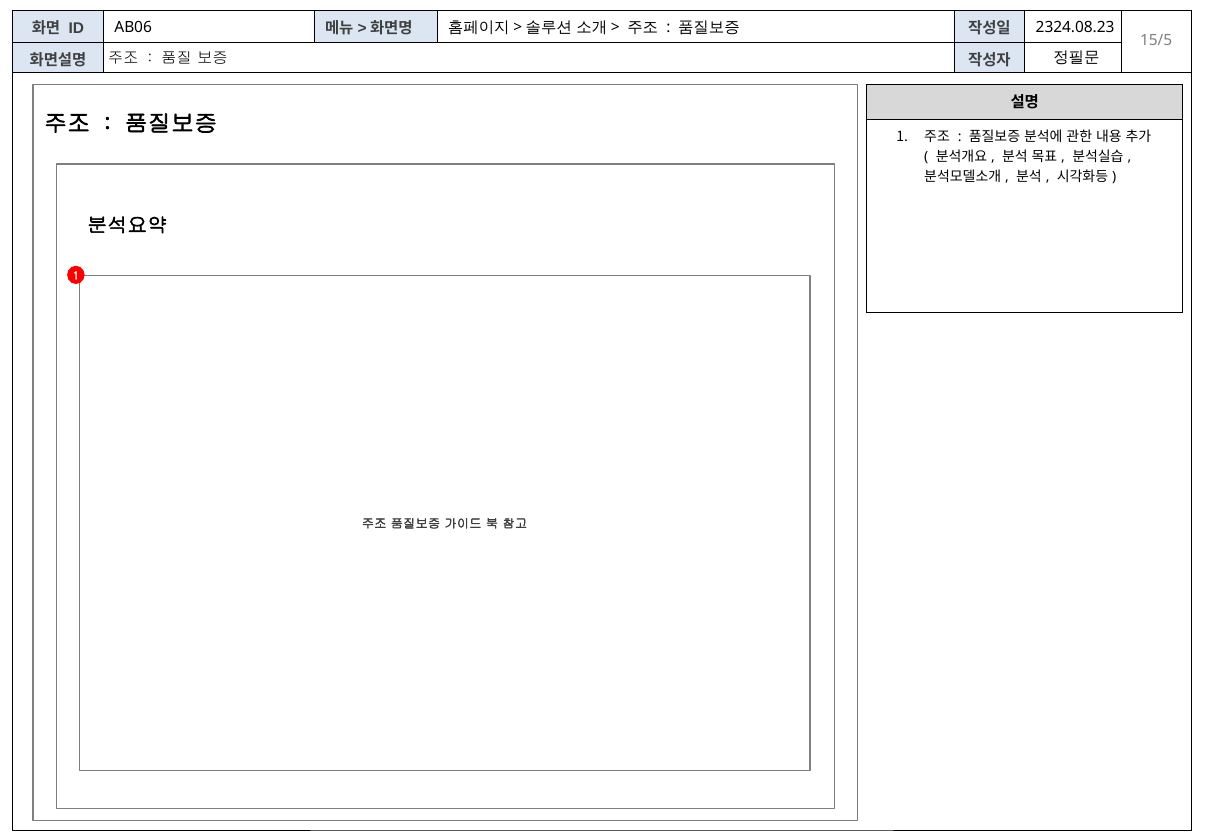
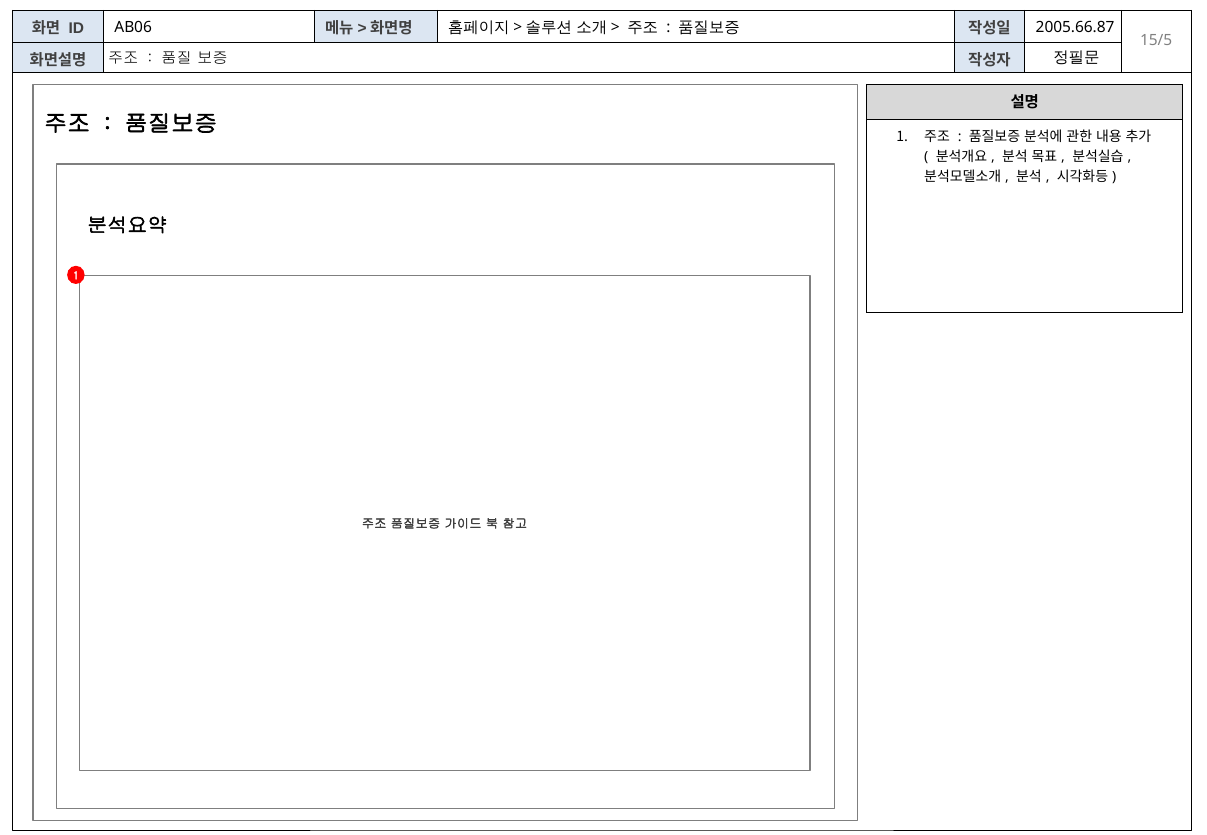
2324.08.23: 2324.08.23 -> 2005.66.87 (1075, 28)
